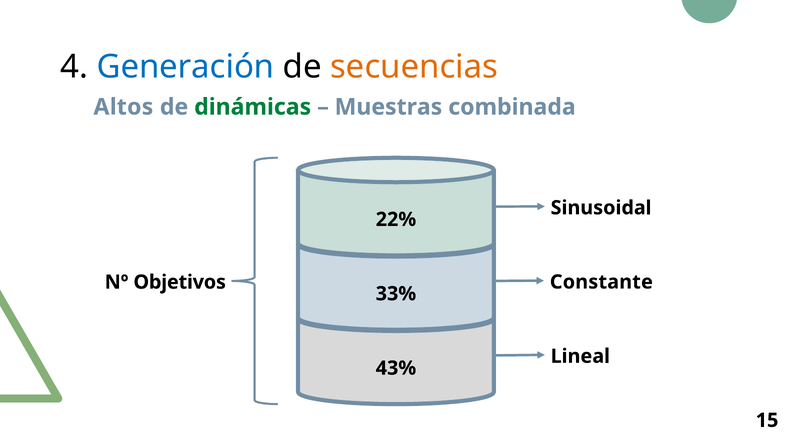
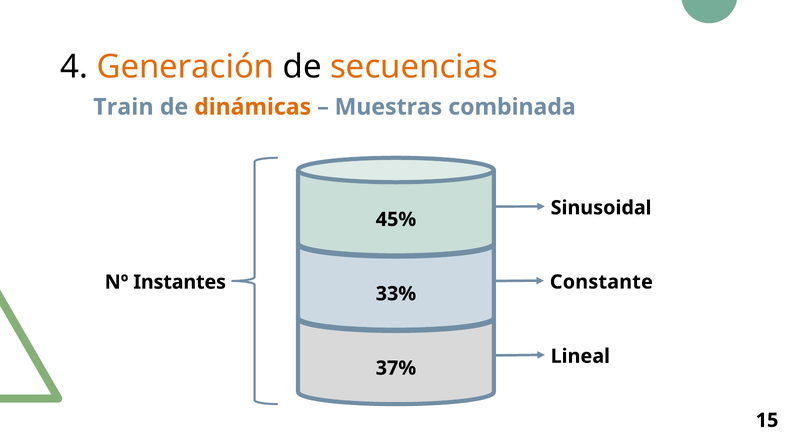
Generación colour: blue -> orange (185, 67)
Altos: Altos -> Train (123, 107)
dinámicas colour: green -> orange (253, 107)
22%: 22% -> 45% (396, 219)
Objetivos: Objetivos -> Instantes (180, 282)
43%: 43% -> 37% (396, 368)
